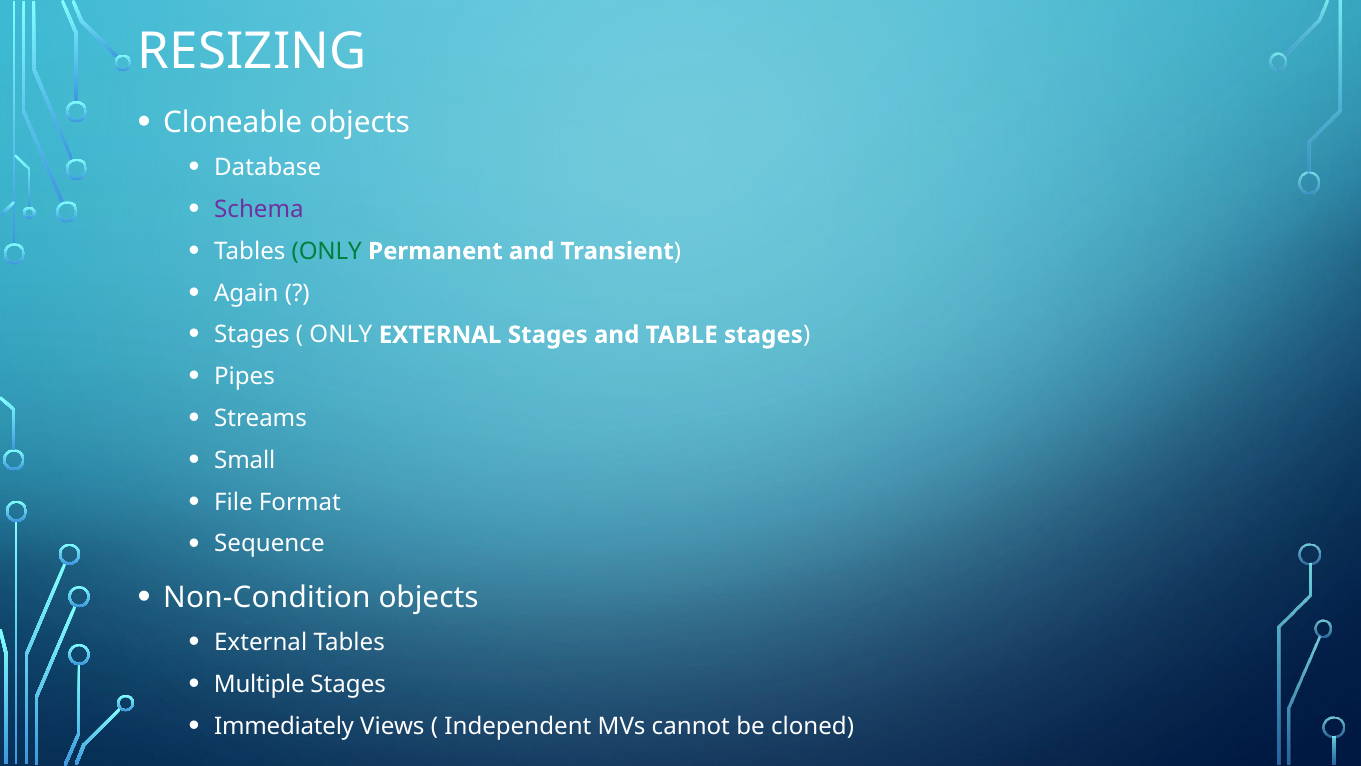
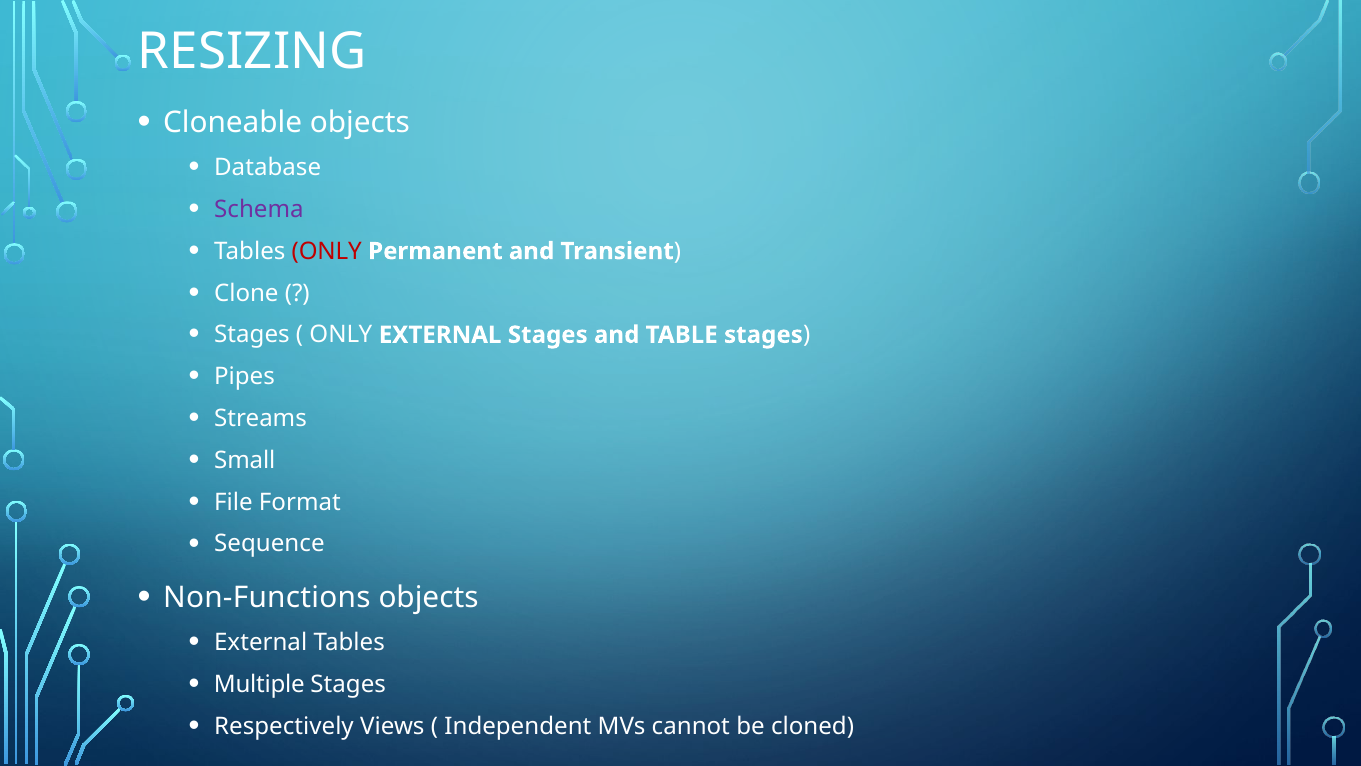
ONLY colour: green -> red (327, 251)
Again: Again -> Clone (246, 293)
Non-Condition: Non-Condition -> Non-Functions (267, 598)
Immediately: Immediately -> Respectively (284, 726)
